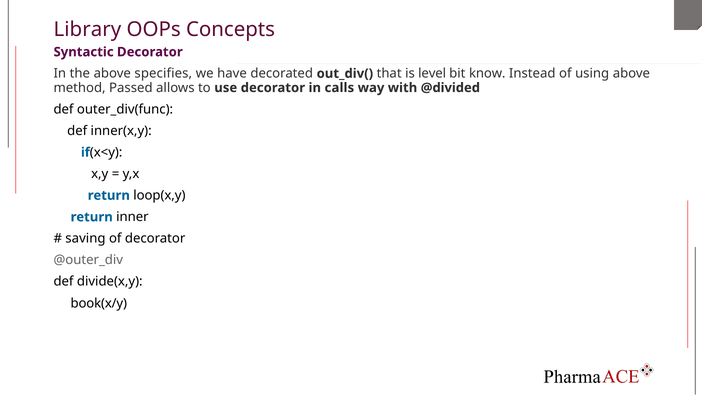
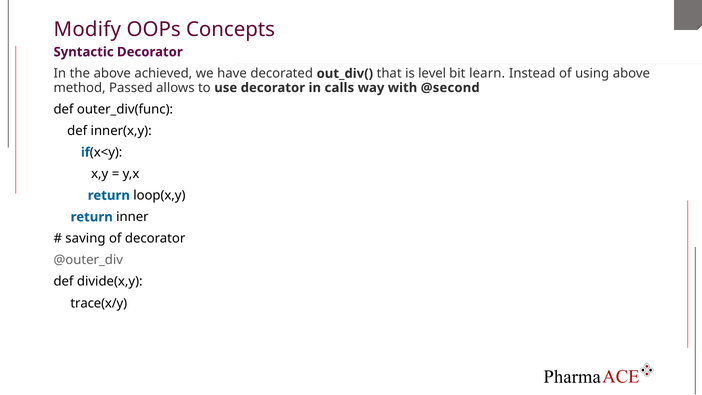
Library: Library -> Modify (87, 29)
specifies: specifies -> achieved (163, 73)
know: know -> learn (487, 73)
@divided: @divided -> @second (450, 88)
book(x/y: book(x/y -> trace(x/y (99, 303)
